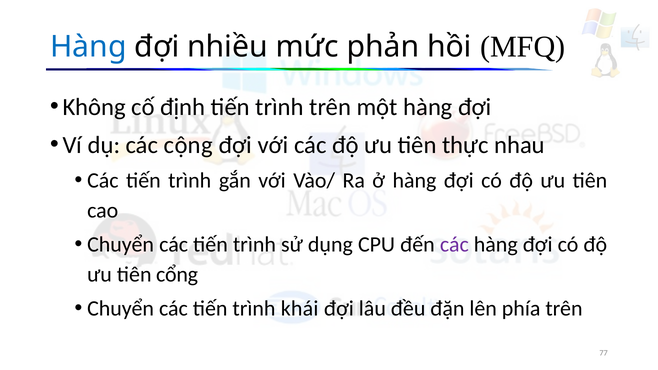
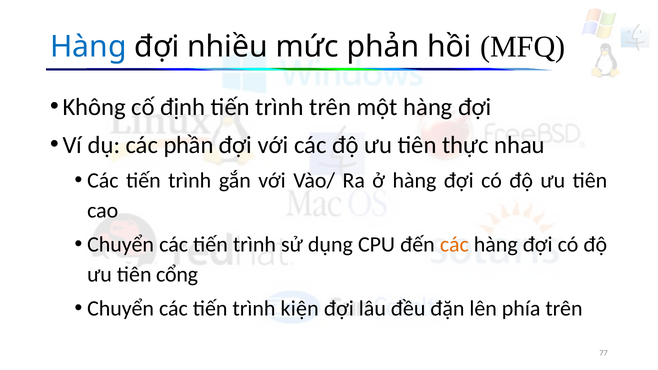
cộng: cộng -> phần (189, 145)
các colour: purple -> orange (454, 245)
khái: khái -> kiện (300, 309)
